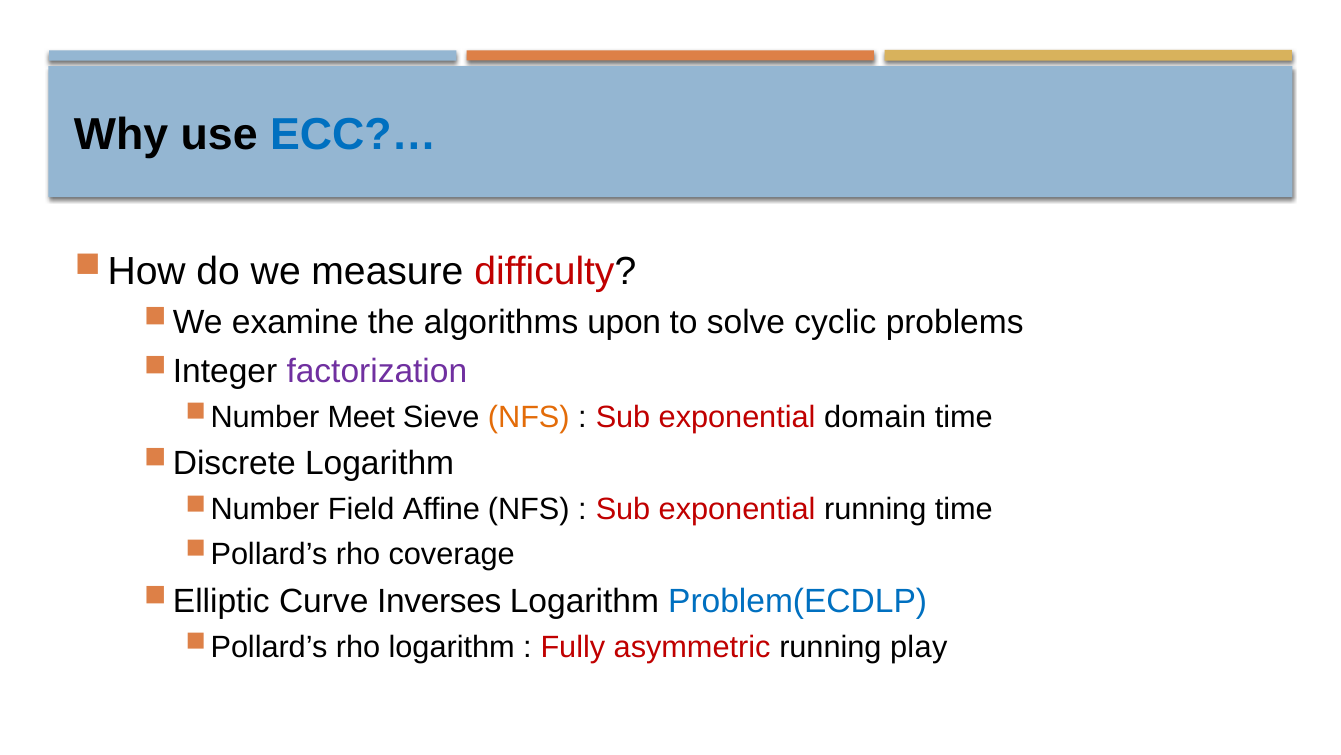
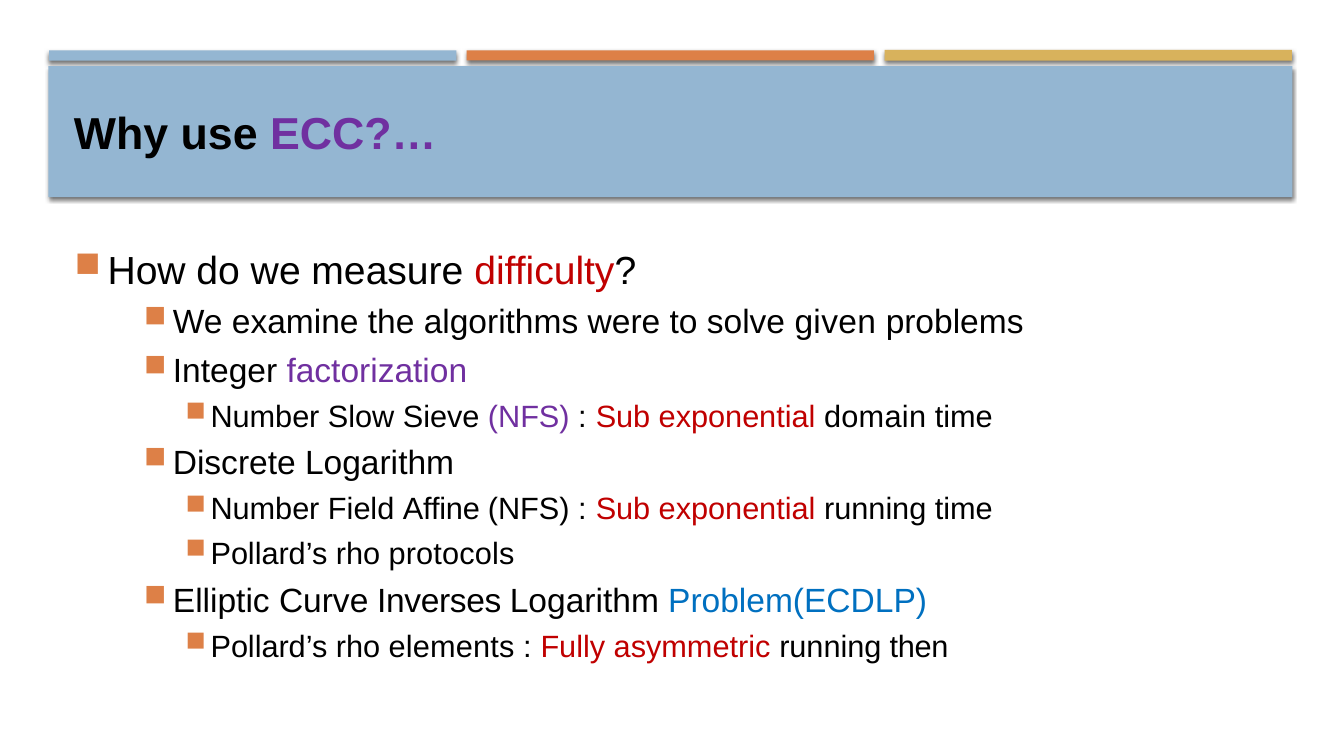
ECC?… colour: blue -> purple (353, 135)
upon: upon -> were (624, 322)
cyclic: cyclic -> given (835, 322)
Meet: Meet -> Slow (361, 417)
NFS colour: orange -> purple (529, 417)
coverage: coverage -> protocols (452, 554)
rho logarithm: logarithm -> elements (452, 646)
play: play -> then (919, 646)
